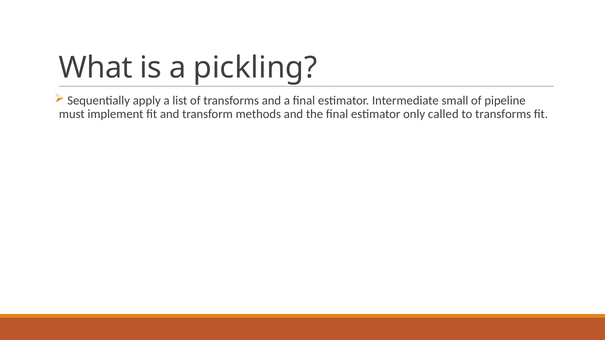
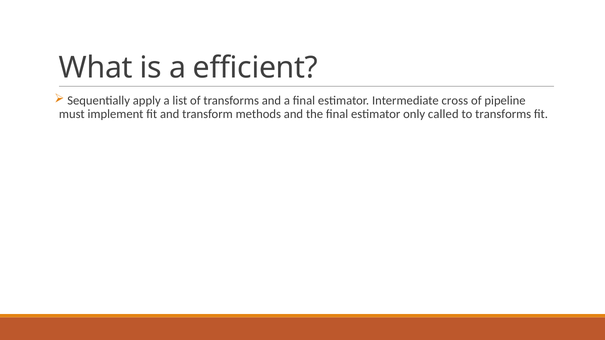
pickling: pickling -> efficient (255, 68)
small: small -> cross (455, 101)
